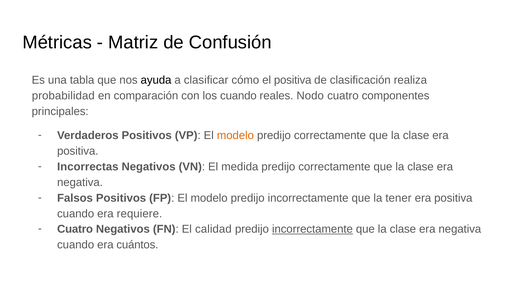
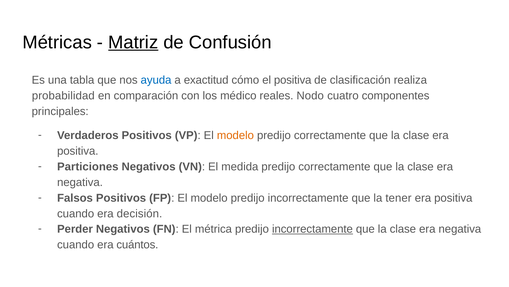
Matriz underline: none -> present (133, 42)
ayuda colour: black -> blue (156, 80)
clasificar: clasificar -> exactitud (206, 80)
los cuando: cuando -> médico (238, 95)
Incorrectas: Incorrectas -> Particiones (88, 166)
requiere: requiere -> decisión (139, 213)
Cuatro: Cuatro -> Perder (75, 229)
calidad: calidad -> métrica (213, 229)
